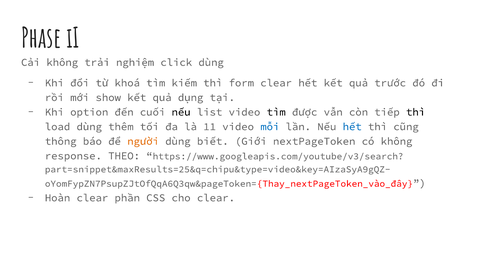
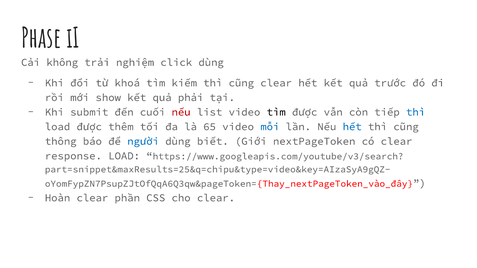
kiếm thì form: form -> cũng (241, 83)
dụng: dụng -> phải (191, 98)
option: option -> submit (89, 112)
nếu colour: black -> red (181, 112)
thì colour: black -> blue (416, 112)
load dùng: dùng -> được (89, 127)
11: 11 -> 65 (210, 127)
người colour: orange -> blue (143, 141)
có không: không -> clear (397, 141)
response THEO: THEO -> LOAD (124, 156)
